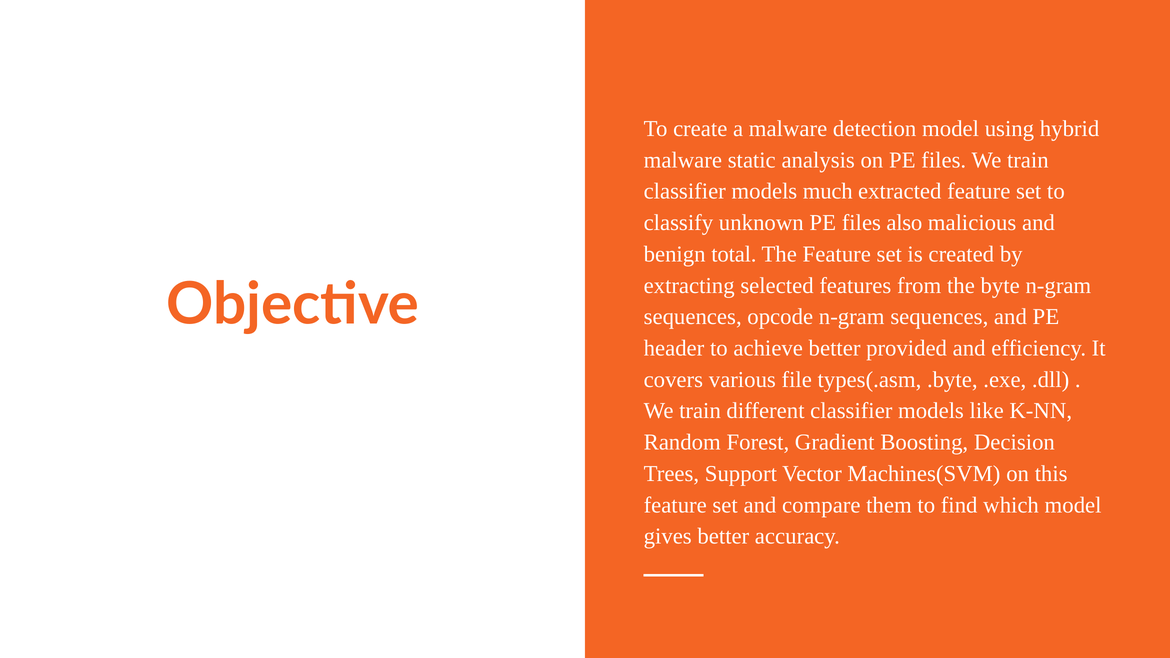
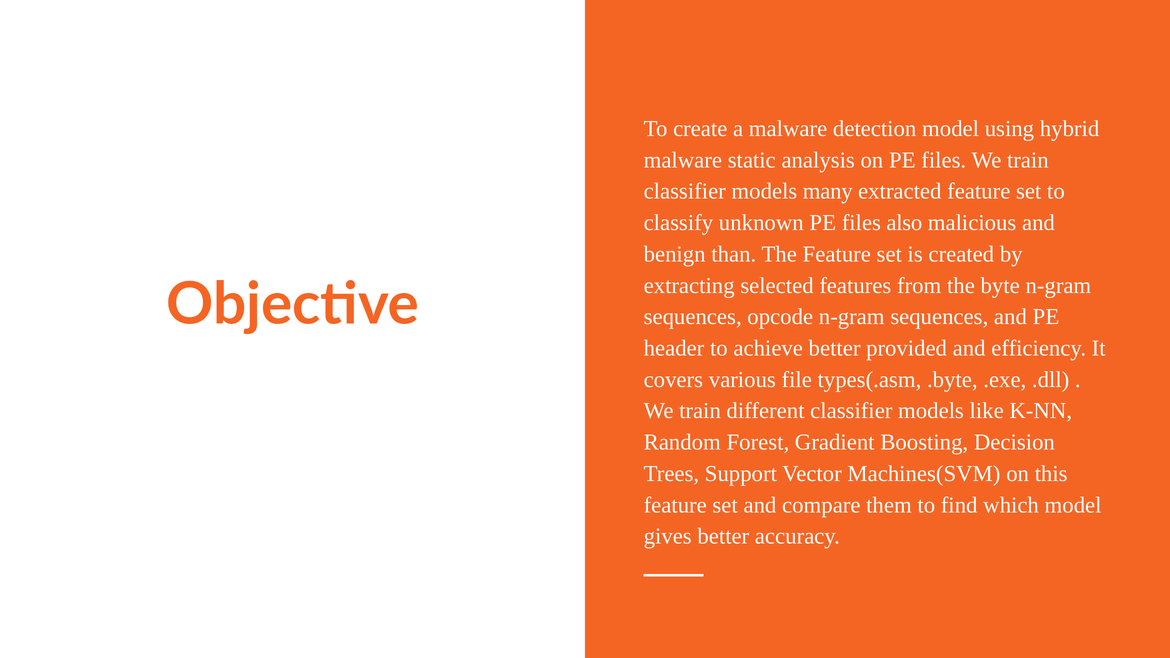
much: much -> many (828, 191)
total: total -> than (734, 254)
